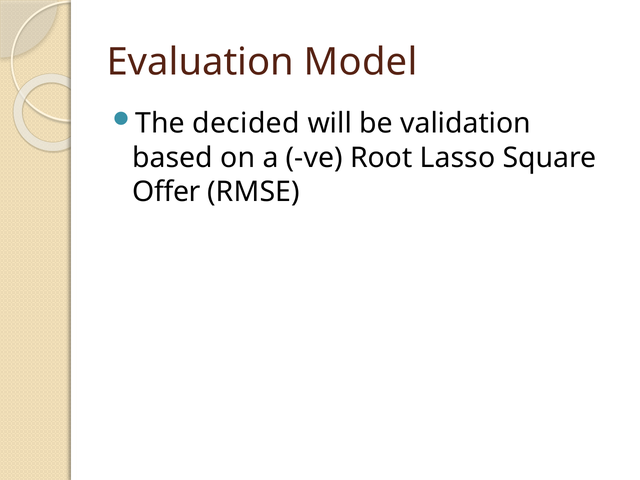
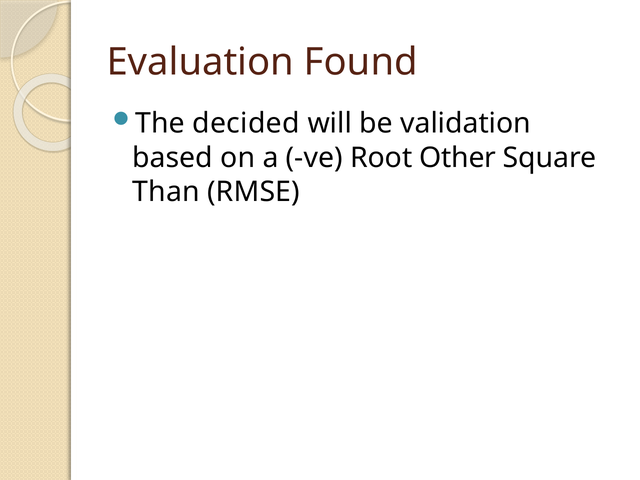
Model: Model -> Found (361, 62)
Lasso: Lasso -> Other (458, 158)
Offer: Offer -> Than (166, 192)
